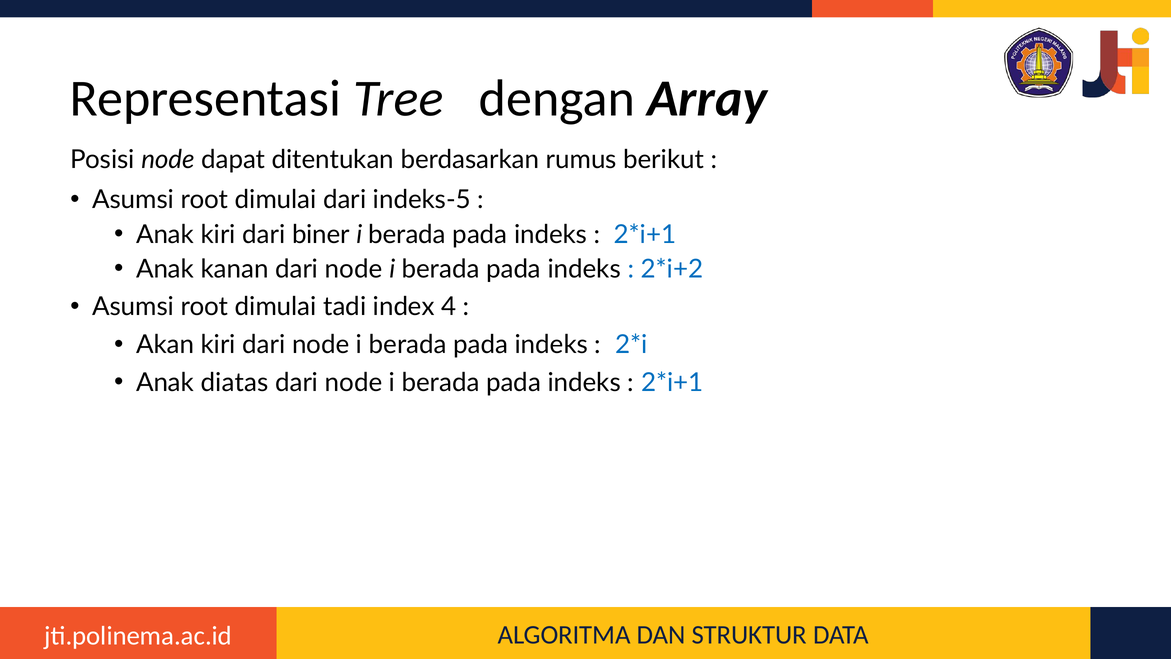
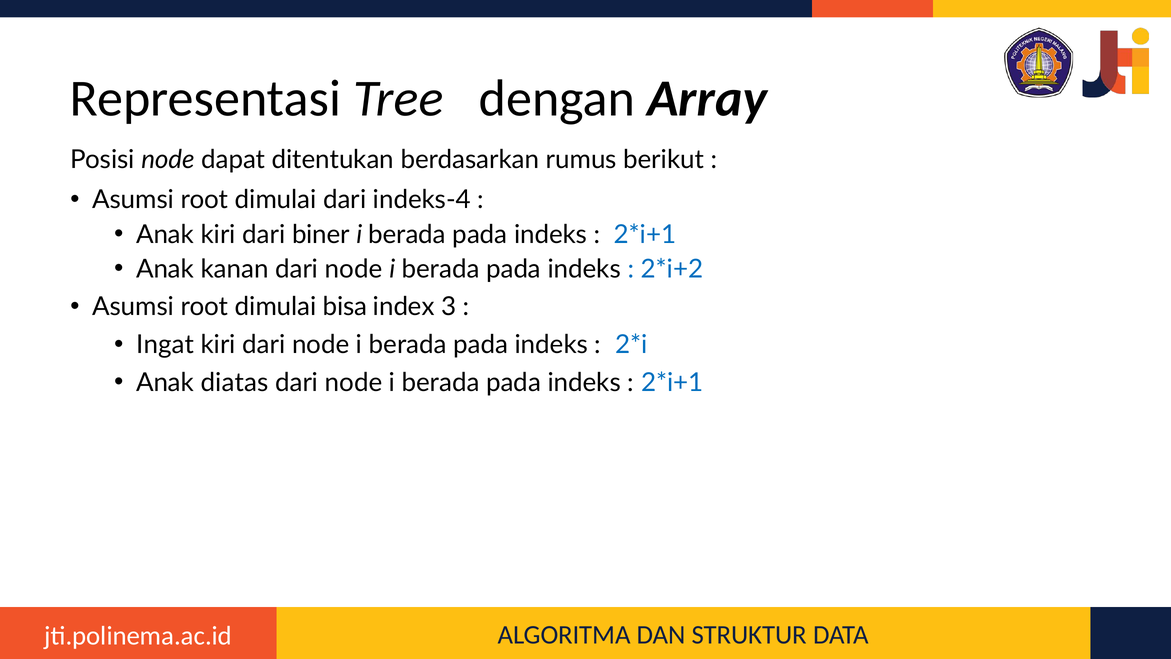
indeks-5: indeks-5 -> indeks-4 (422, 200)
tadi: tadi -> bisa (345, 307)
4: 4 -> 3 (449, 307)
Akan: Akan -> Ingat (165, 344)
